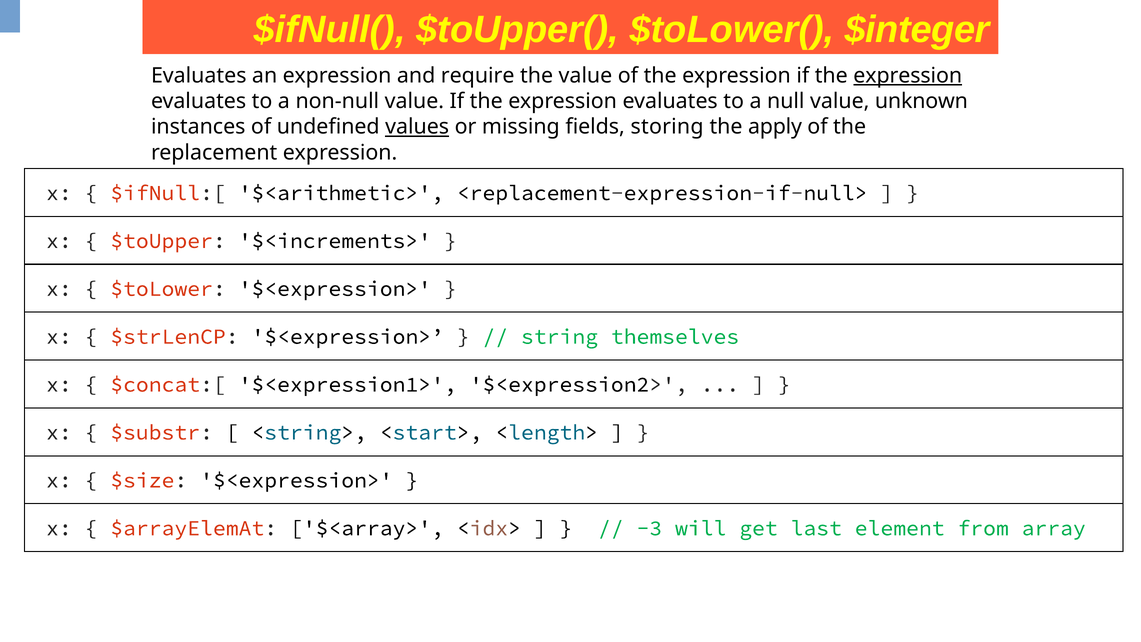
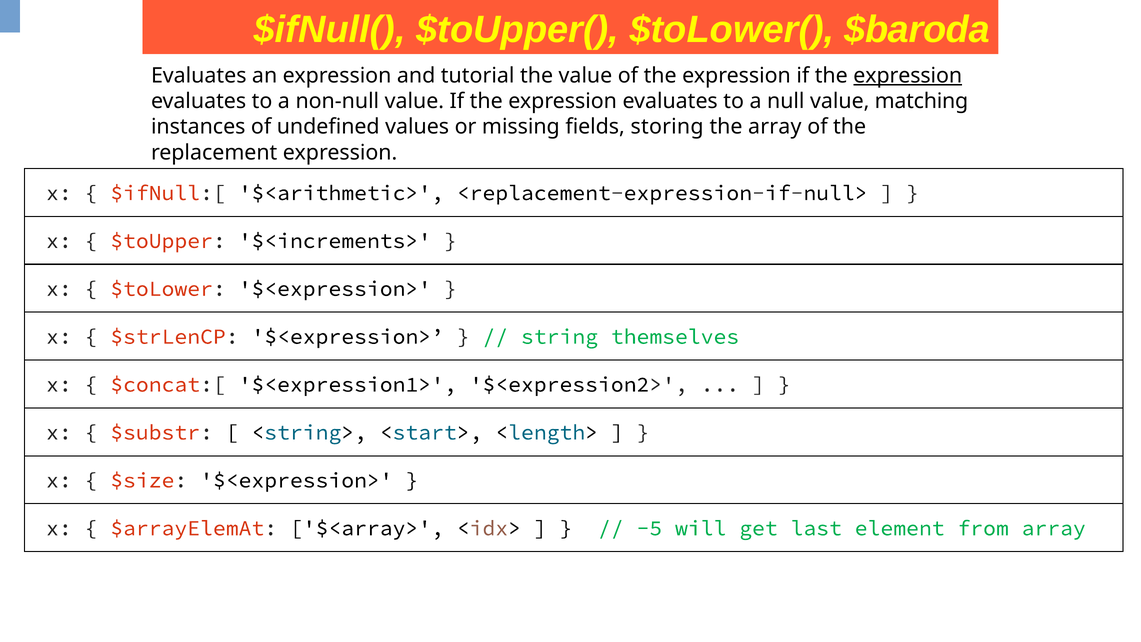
$integer: $integer -> $baroda (917, 30)
require: require -> tutorial (478, 76)
unknown: unknown -> matching (921, 101)
values underline: present -> none (417, 127)
the apply: apply -> array (775, 127)
-3: -3 -> -5 (649, 528)
